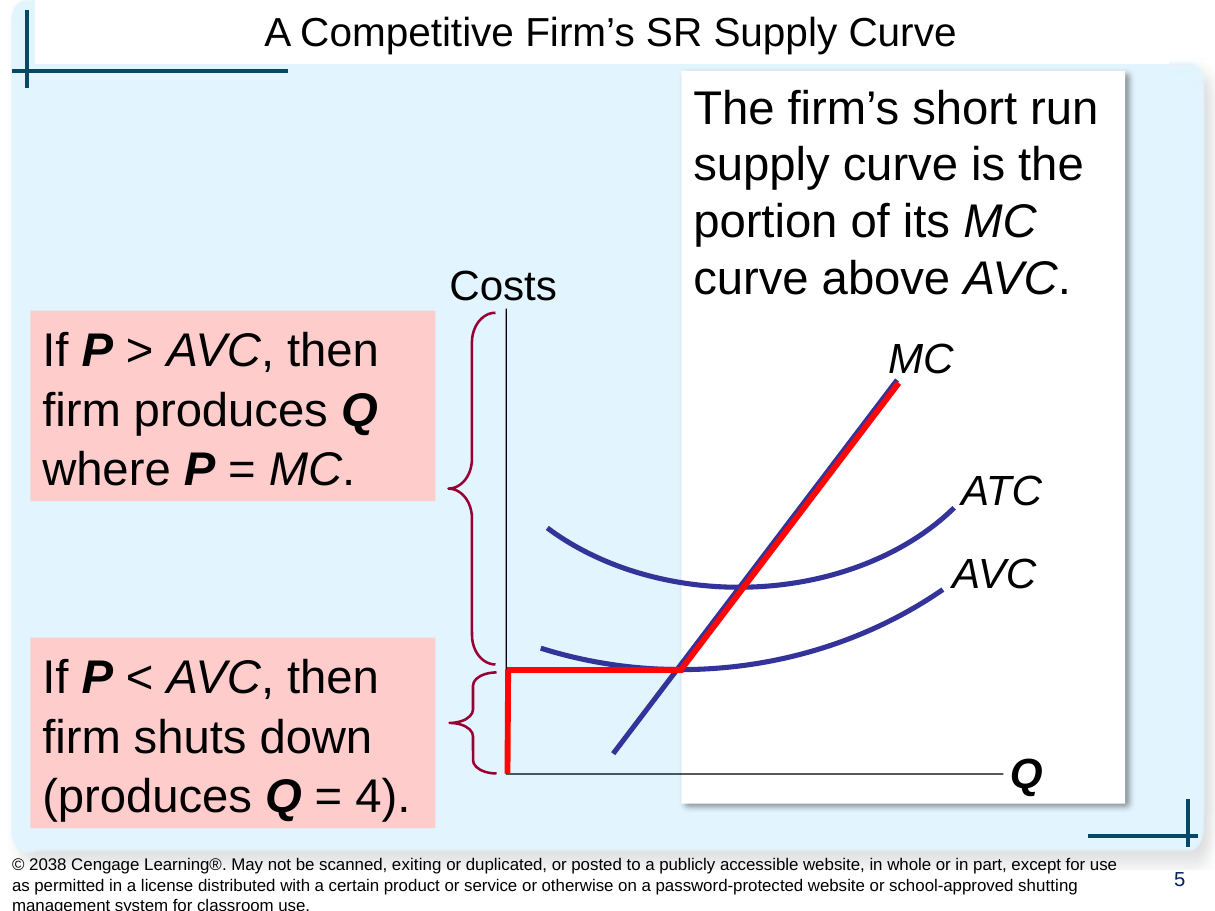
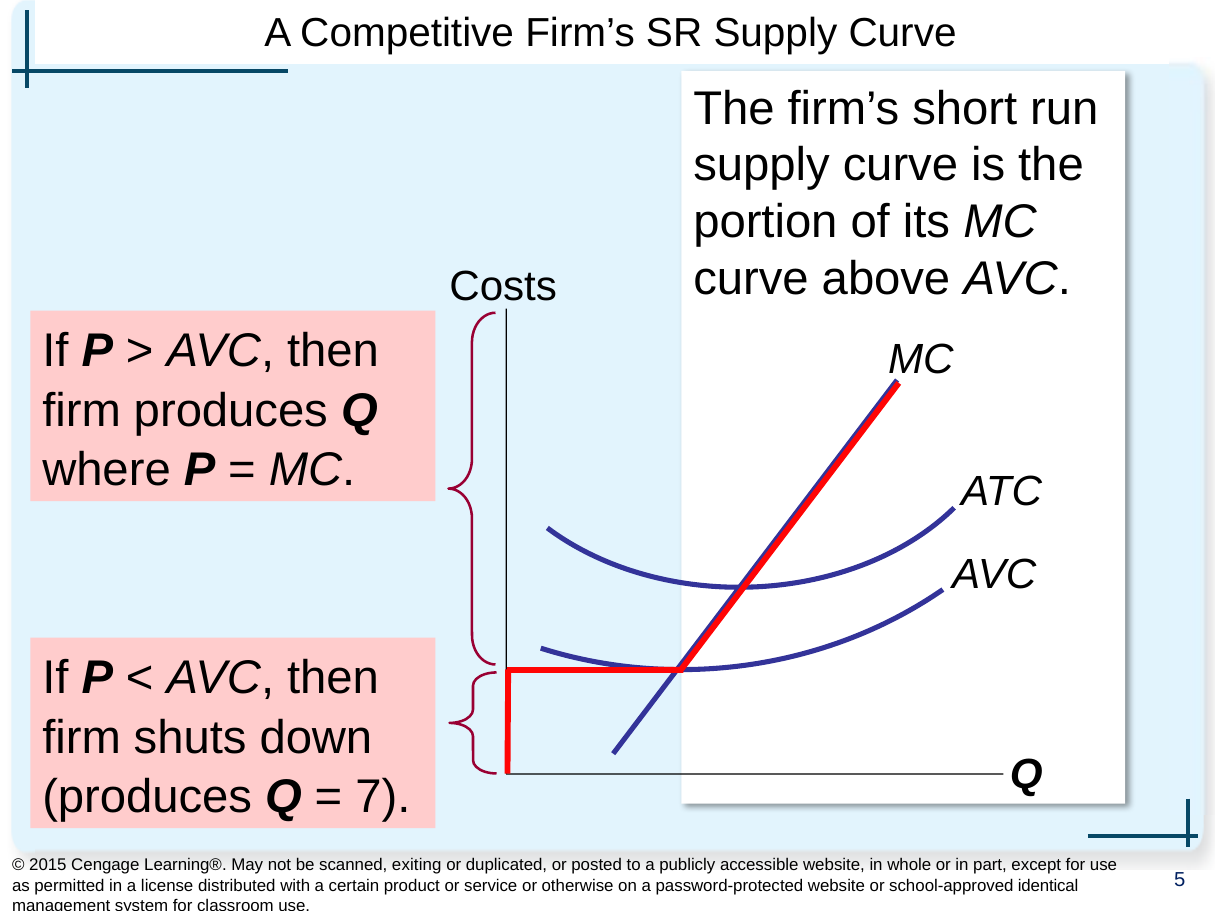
4: 4 -> 7 (383, 797)
2038: 2038 -> 2015 (48, 866)
shutting: shutting -> identical (1048, 886)
